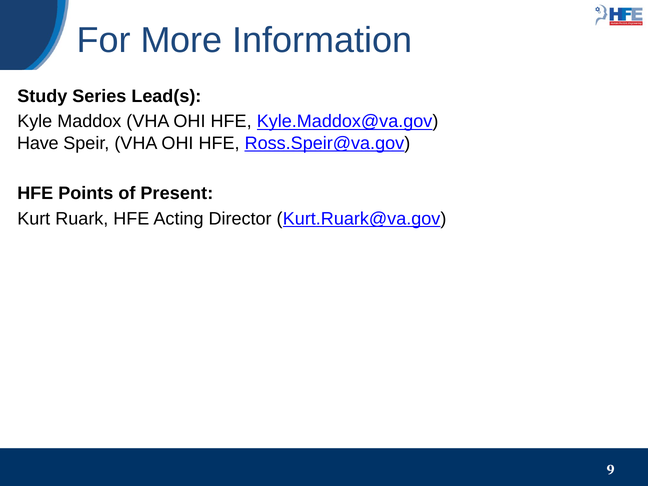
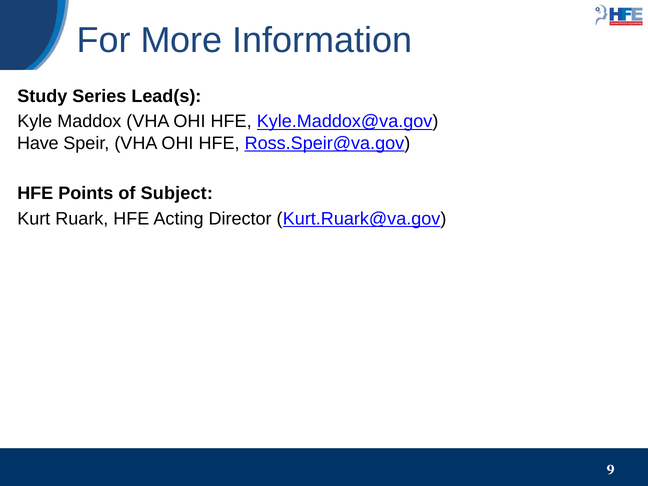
Present: Present -> Subject (177, 194)
